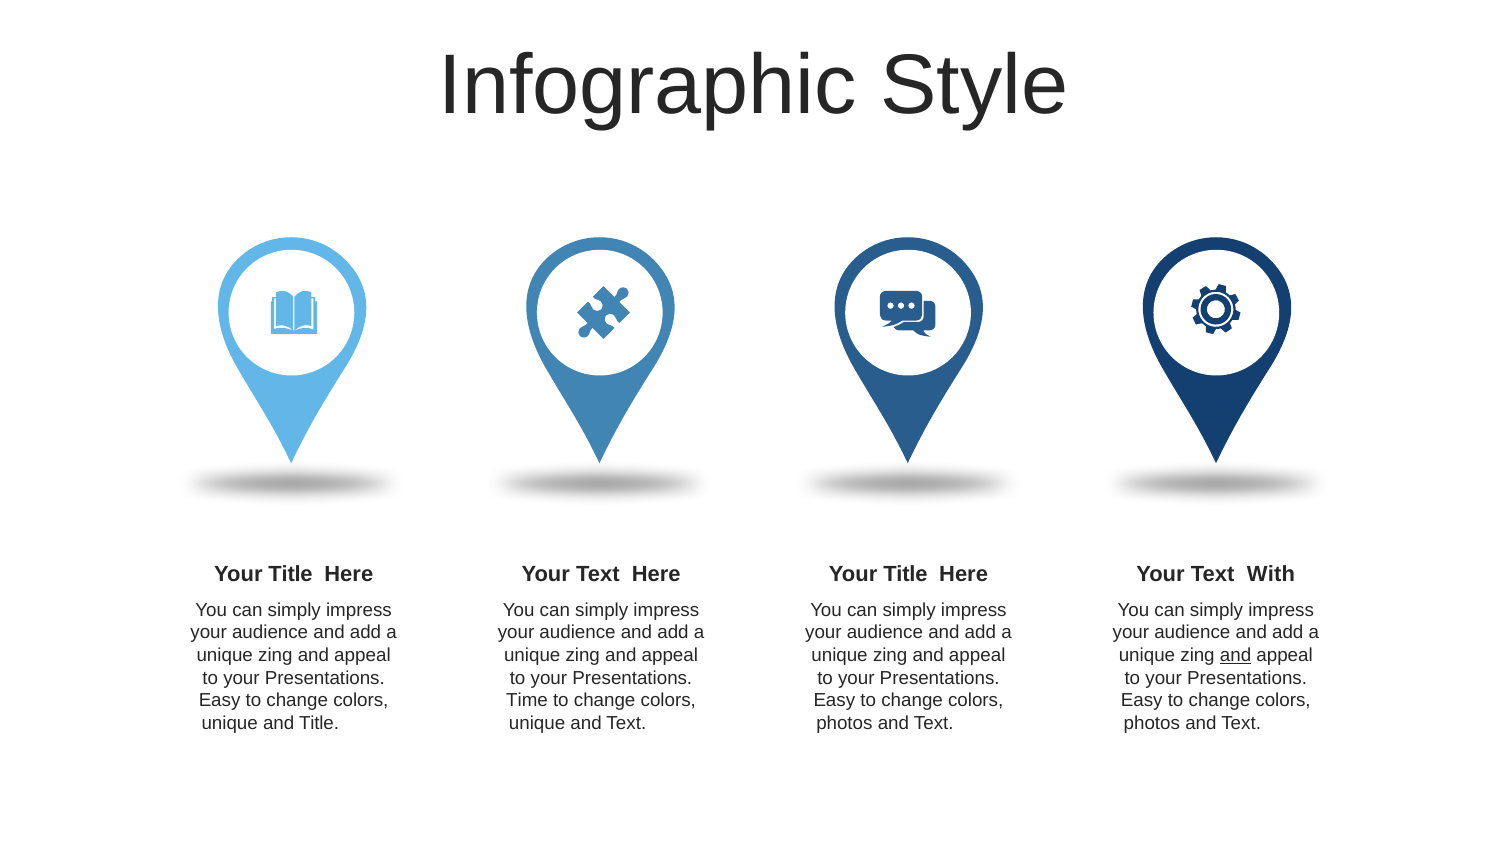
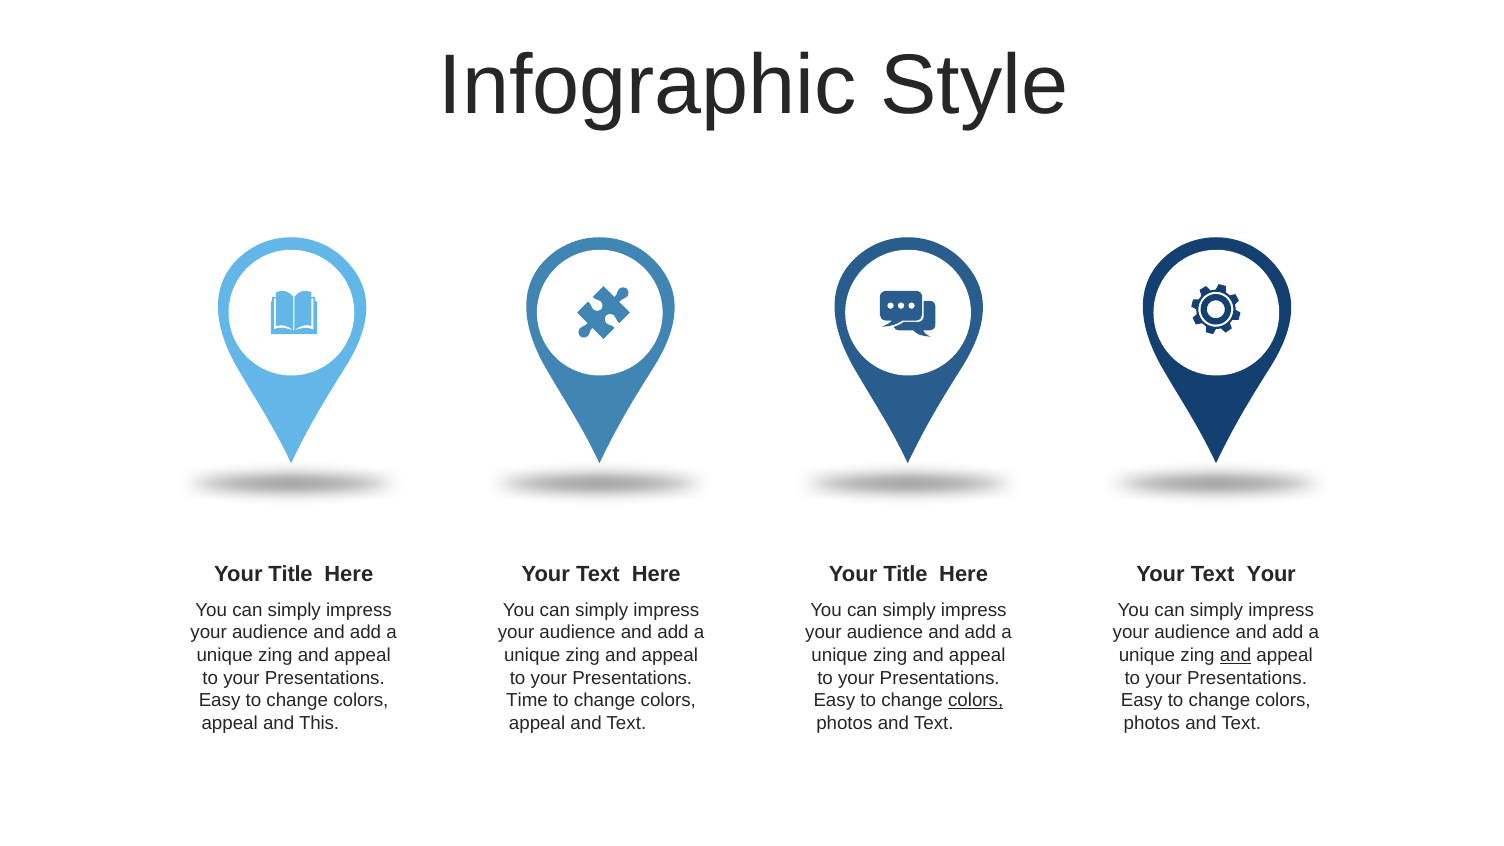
Your Text With: With -> Your (1271, 574)
colors underline: none -> present (976, 700)
unique: unique -> appeal (230, 723)
and Title: Title -> This (319, 723)
unique: unique -> appeal (537, 723)
